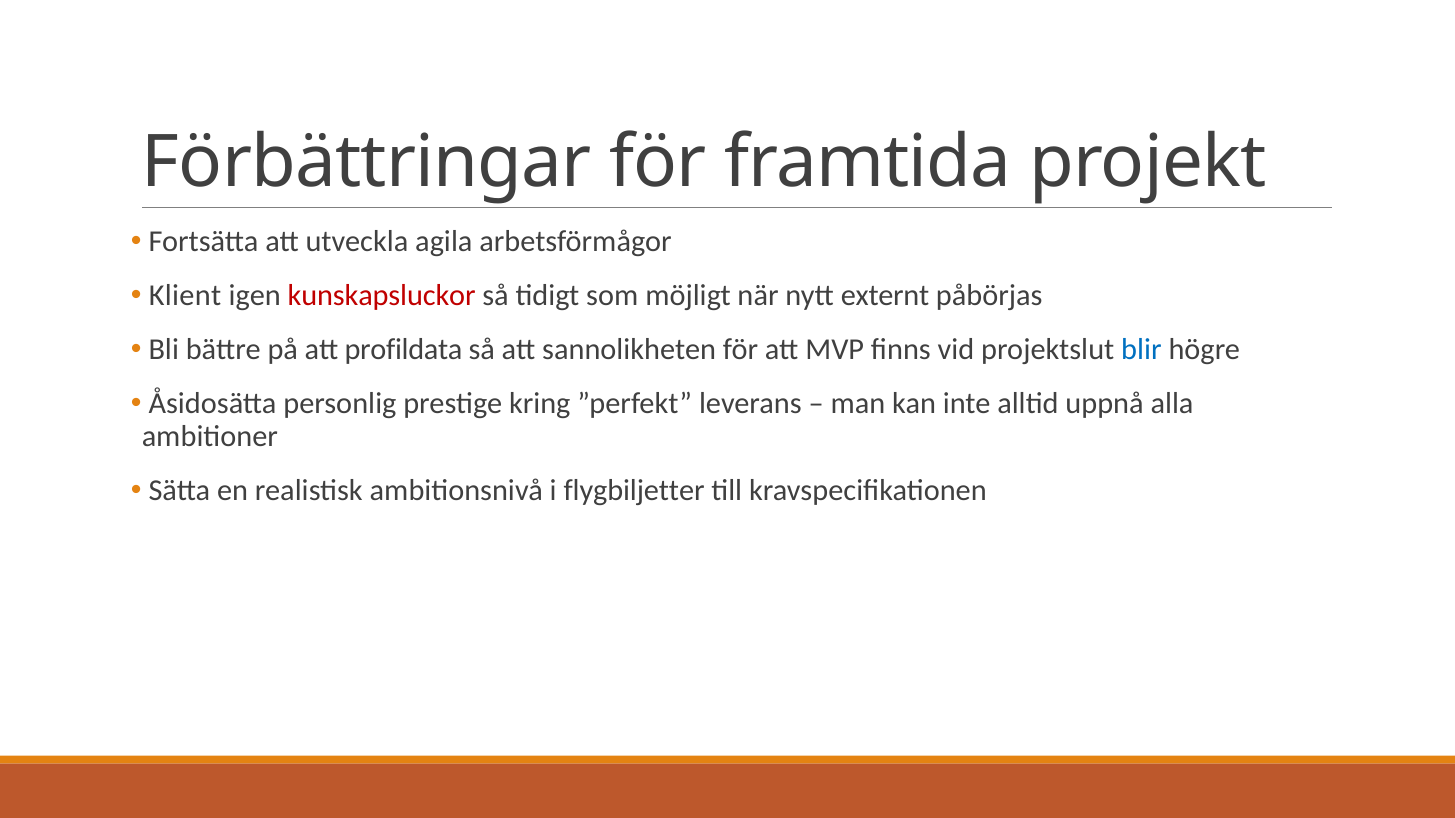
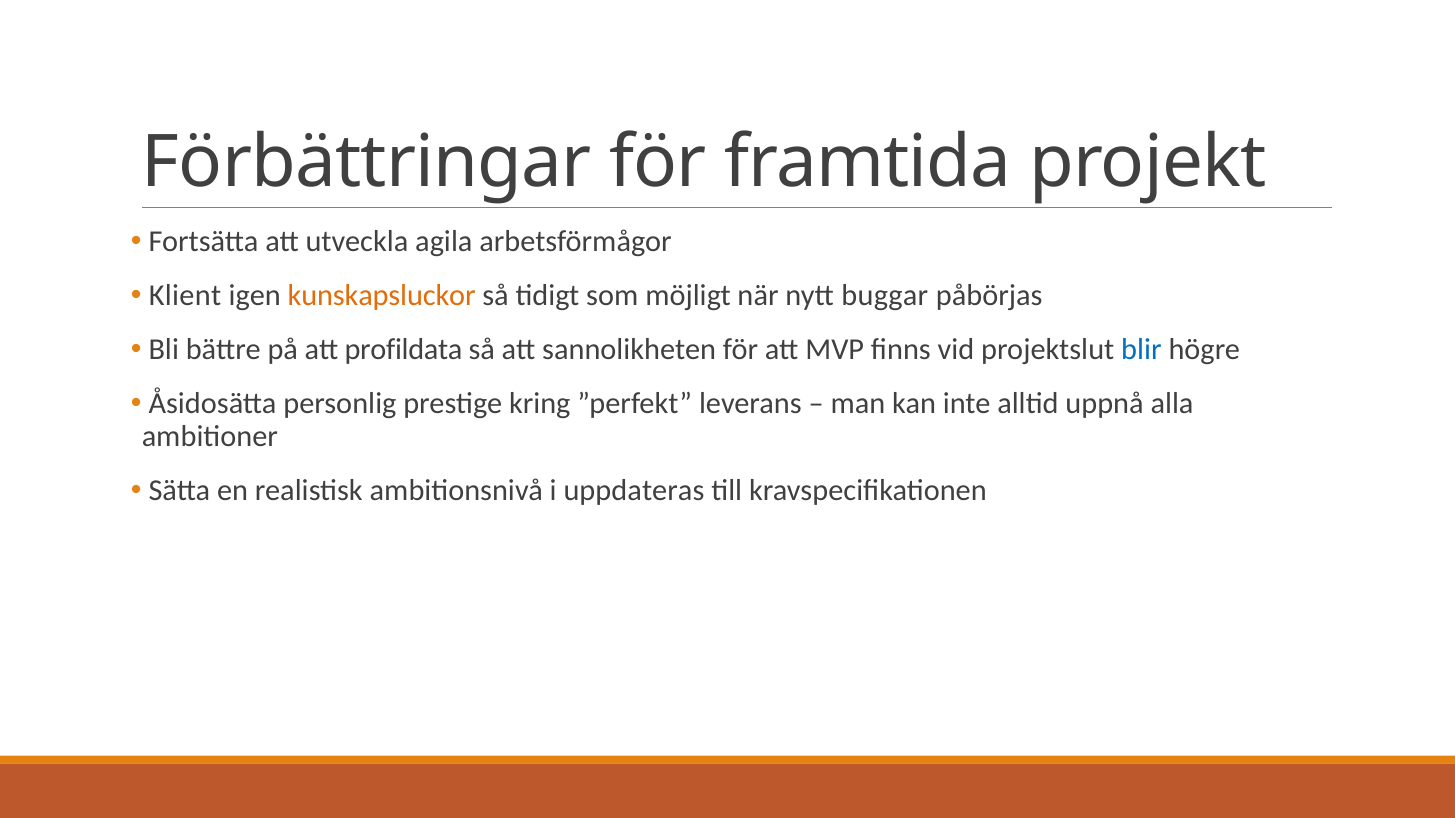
kunskapsluckor colour: red -> orange (382, 296)
externt: externt -> buggar (885, 296)
flygbiljetter: flygbiljetter -> uppdateras (634, 490)
